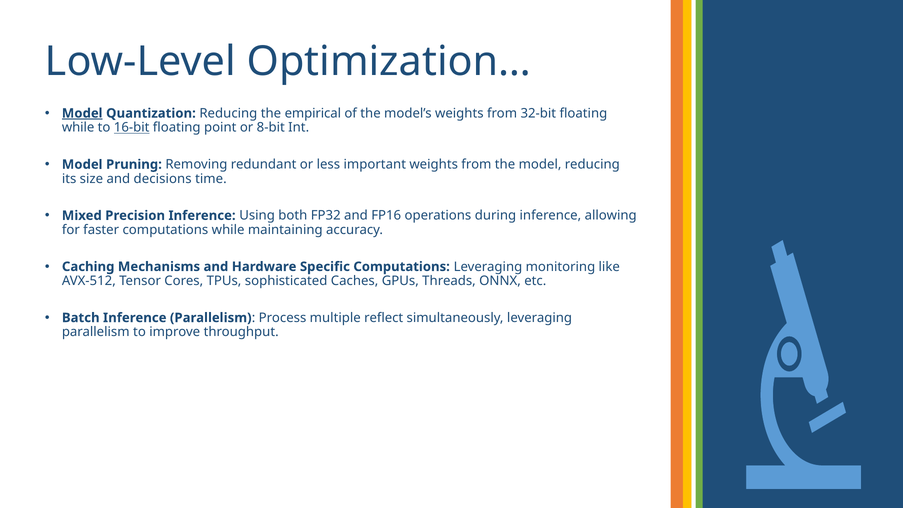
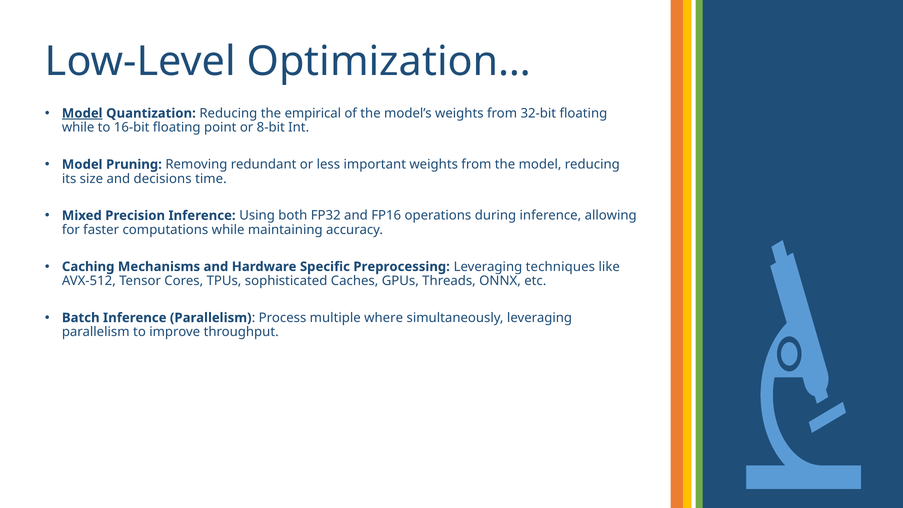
16-bit underline: present -> none (132, 128)
Specific Computations: Computations -> Preprocessing (402, 267)
monitoring: monitoring -> techniques (560, 267)
reflect: reflect -> where (384, 318)
